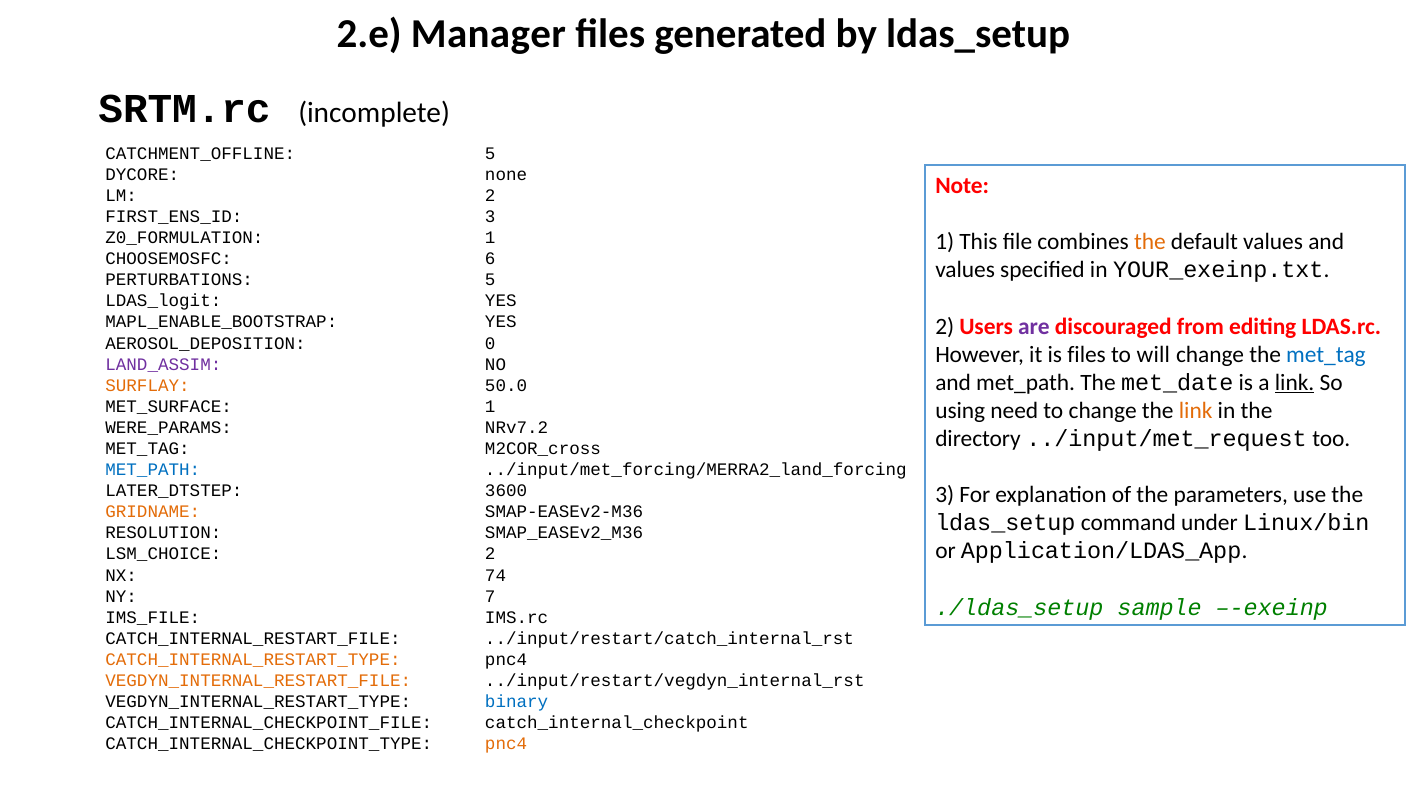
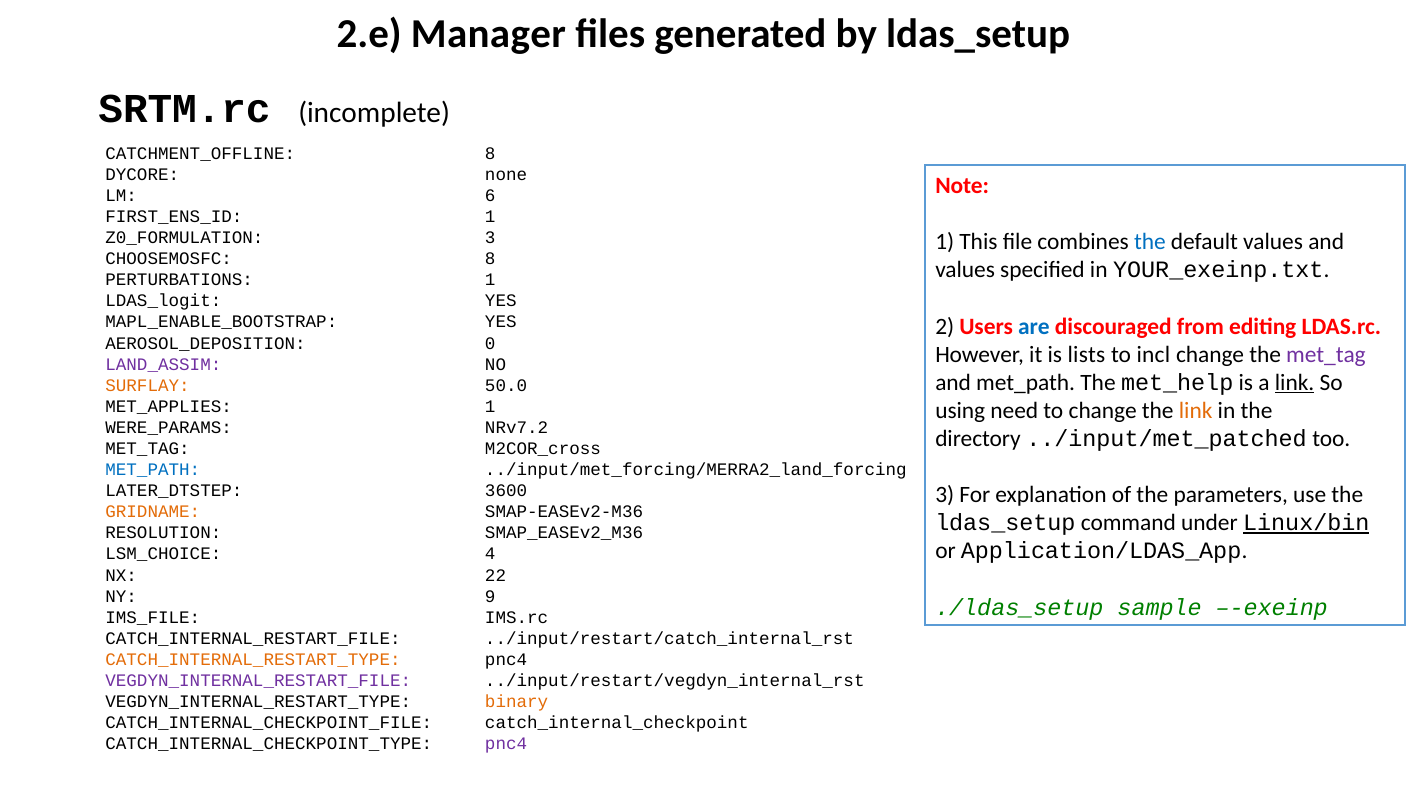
CATCHMENT_OFFLINE 5: 5 -> 8 (490, 153)
LM 2: 2 -> 6 (490, 196)
FIRST_ENS_ID 3: 3 -> 1 (490, 217)
Z0_FORMULATION 1: 1 -> 3 (490, 238)
the colour: orange -> blue (1150, 242)
CHOOSEMOSFC 6: 6 -> 8 (490, 259)
PERTURBATIONS 5: 5 -> 1 (490, 280)
are colour: purple -> blue (1034, 326)
is files: files -> lists (1086, 355)
will: will -> incl (1153, 355)
met_tag colour: blue -> purple (1326, 355)
met_date: met_date -> met_help (1177, 383)
MET_SURFACE: MET_SURFACE -> MET_APPLIES (169, 407)
../input/met_request: ../input/met_request -> ../input/met_patched (1167, 439)
Linux/bin underline: none -> present (1306, 523)
LSM_CHOICE 2: 2 -> 4 (490, 554)
74: 74 -> 22 (496, 576)
7: 7 -> 9 (490, 597)
VEGDYN_INTERNAL_RESTART_FILE colour: orange -> purple (258, 681)
binary colour: blue -> orange (517, 702)
pnc4 colour: orange -> purple (506, 744)
